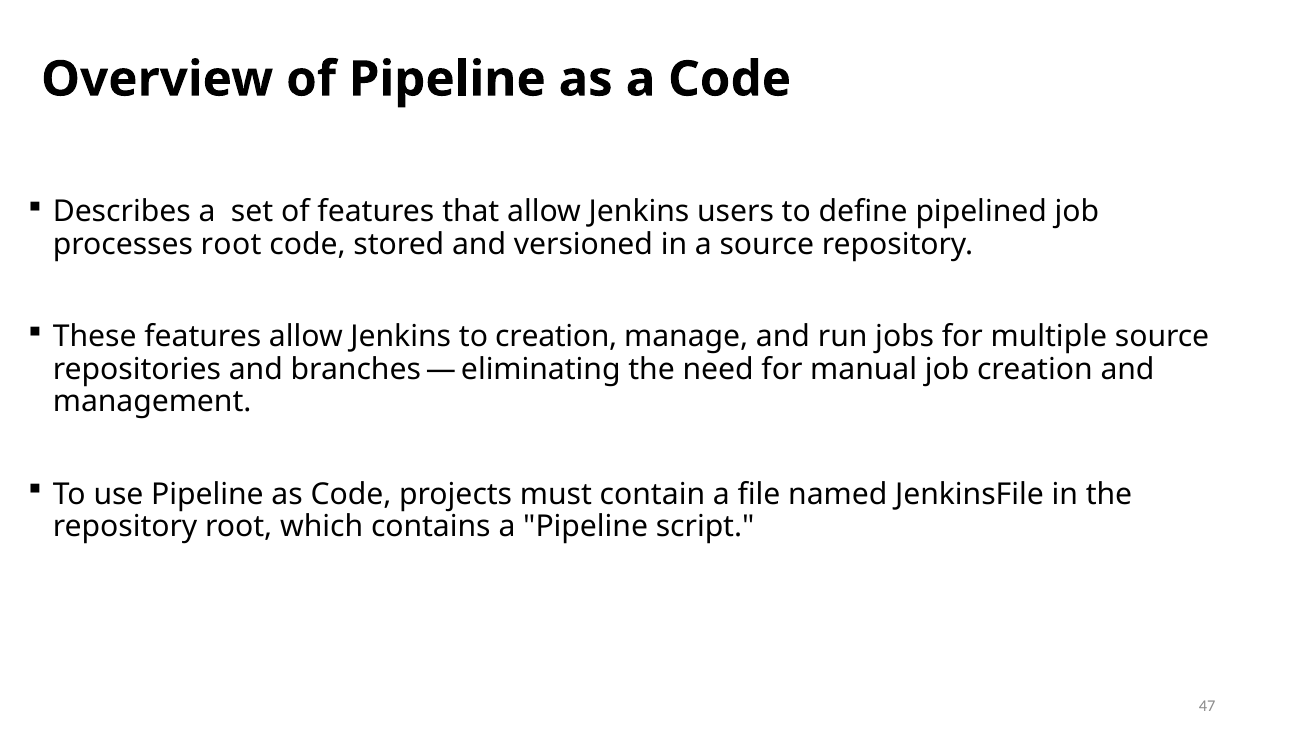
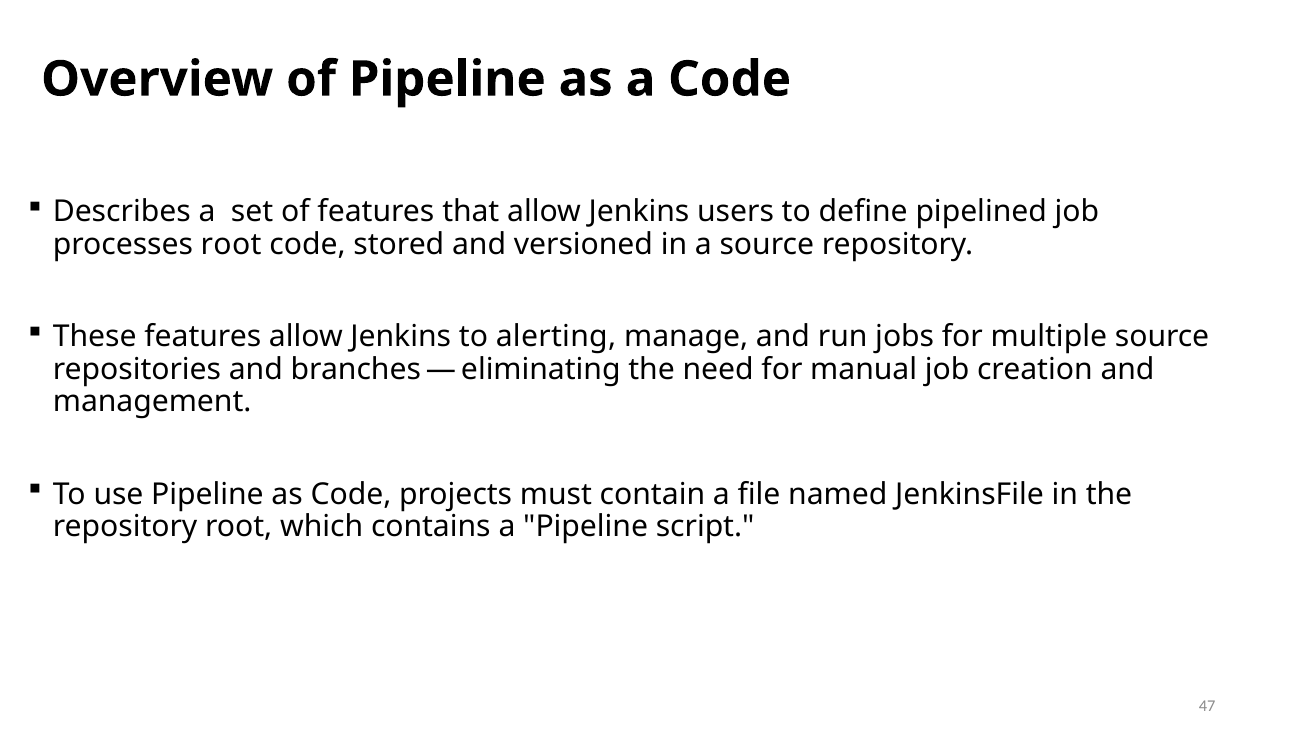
to creation: creation -> alerting (556, 337)
